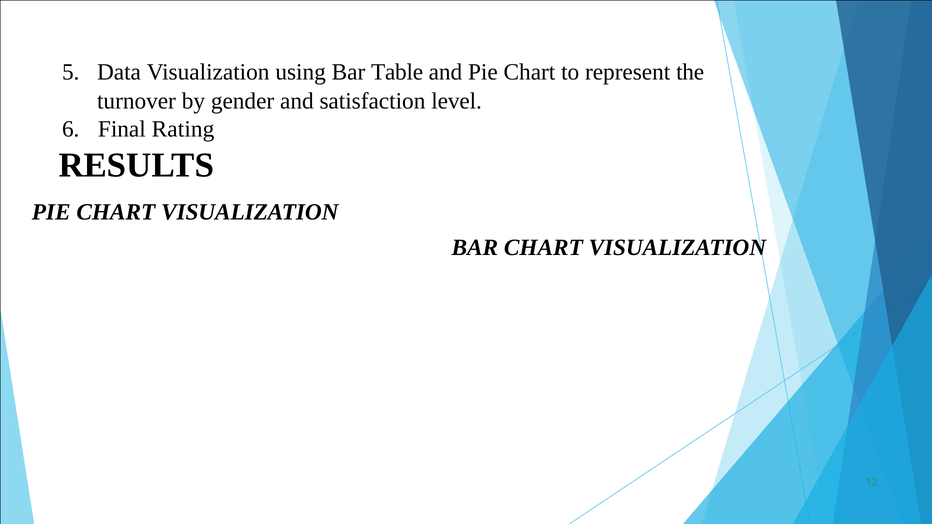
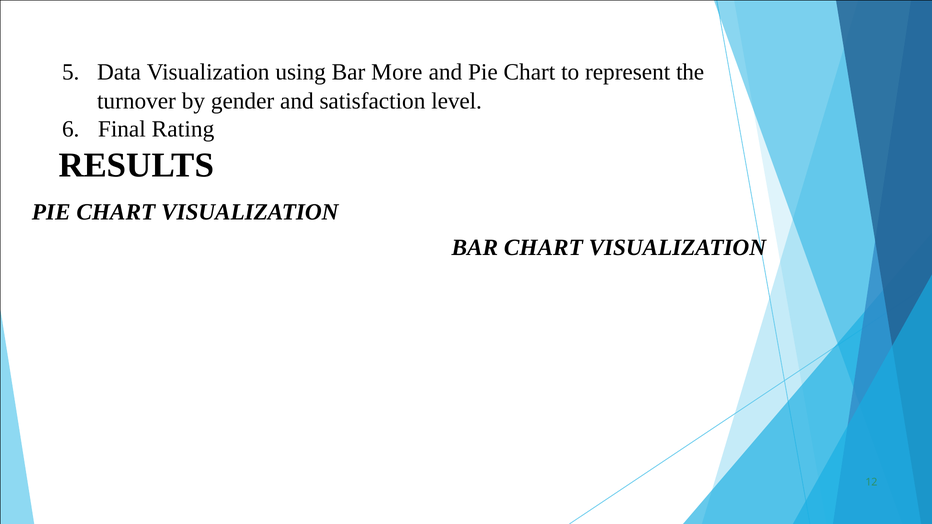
Table: Table -> More (397, 72)
